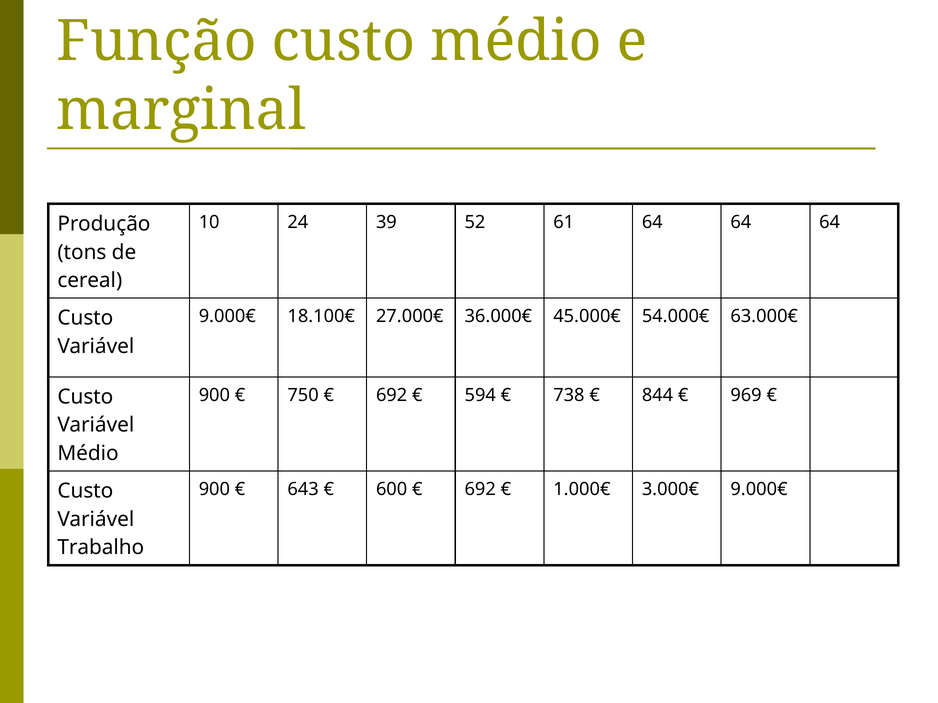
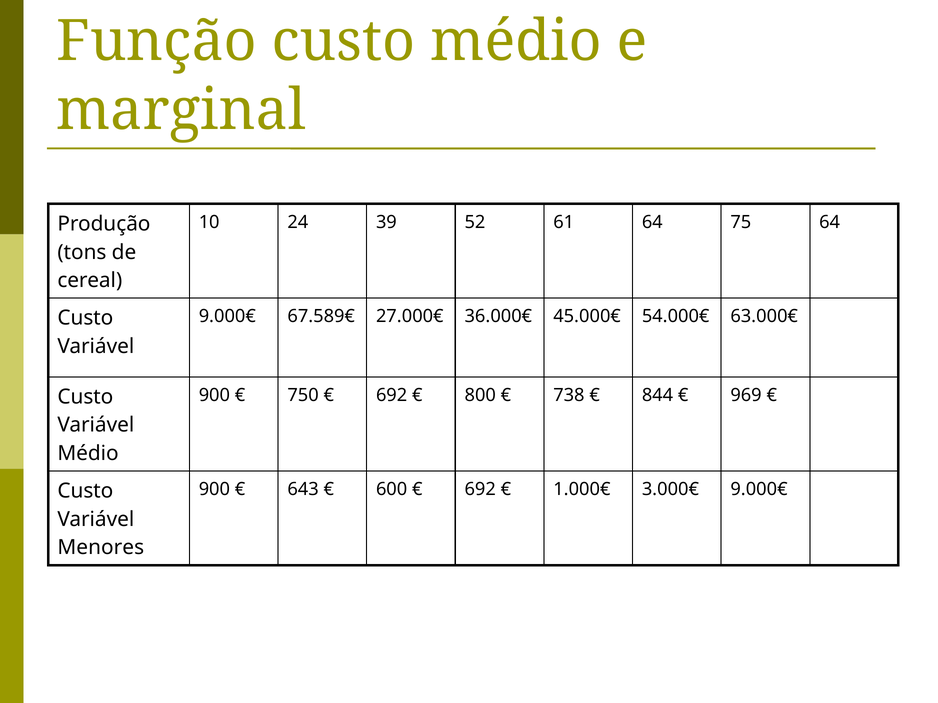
61 64 64: 64 -> 75 (741, 222)
18.100€: 18.100€ -> 67.589€ (321, 317)
594: 594 -> 800 (480, 395)
Trabalho: Trabalho -> Menores (101, 548)
